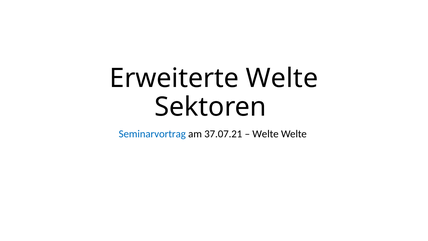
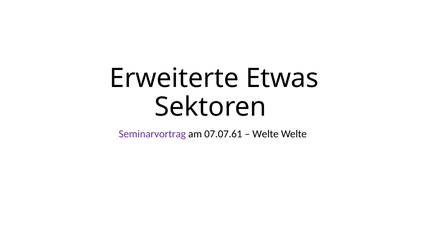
Erweiterte Welte: Welte -> Etwas (282, 78)
Seminarvortrag colour: blue -> purple (152, 134)
37.07.21: 37.07.21 -> 07.07.61 (223, 134)
